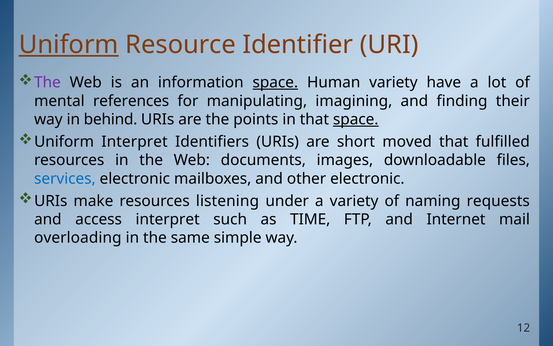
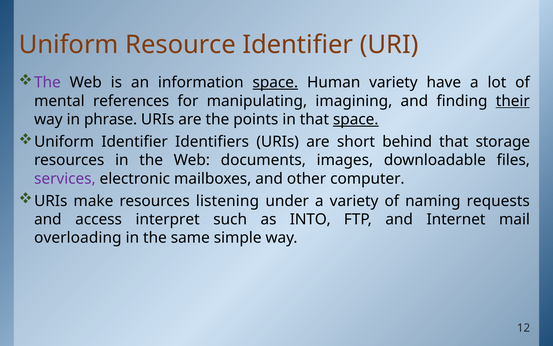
Uniform underline: present -> none (69, 45)
their underline: none -> present (513, 101)
behind: behind -> phrase (111, 119)
Uniform Interpret: Interpret -> Identifier (135, 142)
moved: moved -> behind (407, 142)
fulfilled: fulfilled -> storage (503, 142)
services colour: blue -> purple (65, 178)
other electronic: electronic -> computer (367, 178)
TIME: TIME -> INTO (310, 219)
